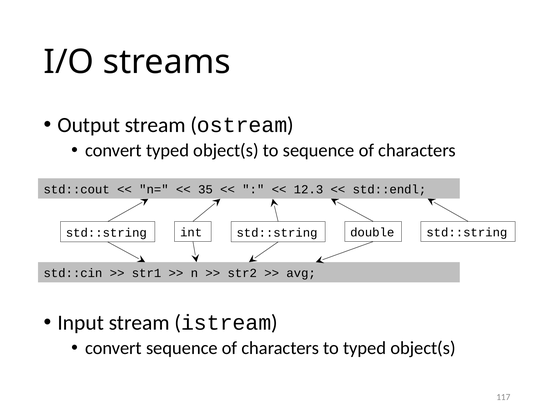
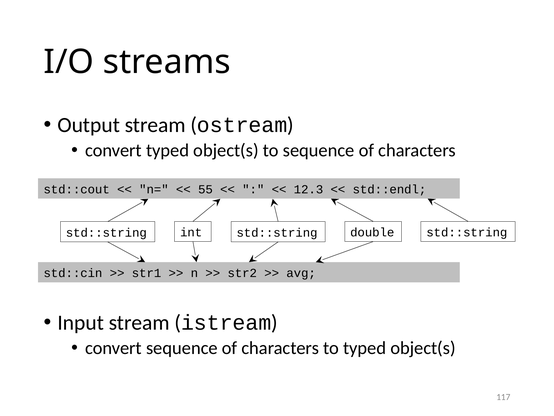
35: 35 -> 55 (205, 189)
